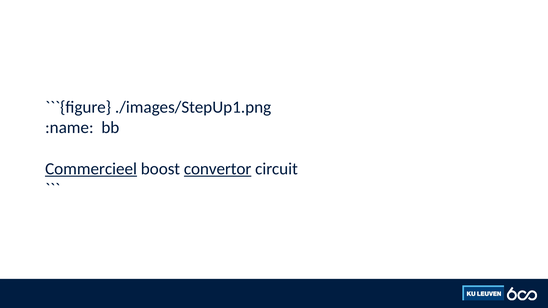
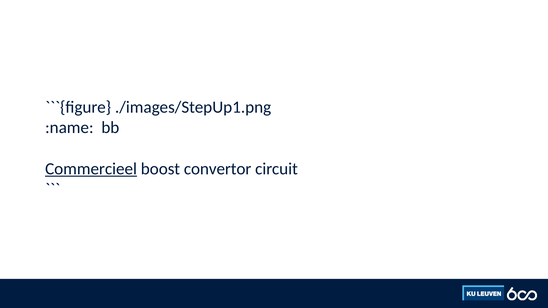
convertor underline: present -> none (218, 169)
